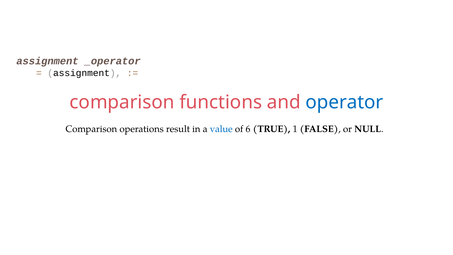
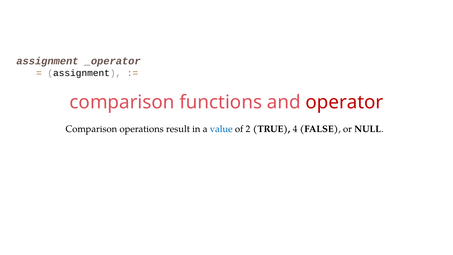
operator colour: blue -> red (344, 102)
6: 6 -> 2 (248, 129)
1: 1 -> 4 (295, 129)
